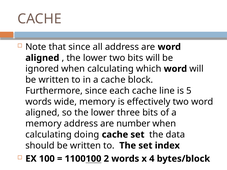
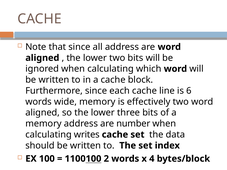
5: 5 -> 6 (189, 91)
doing: doing -> writes (87, 135)
